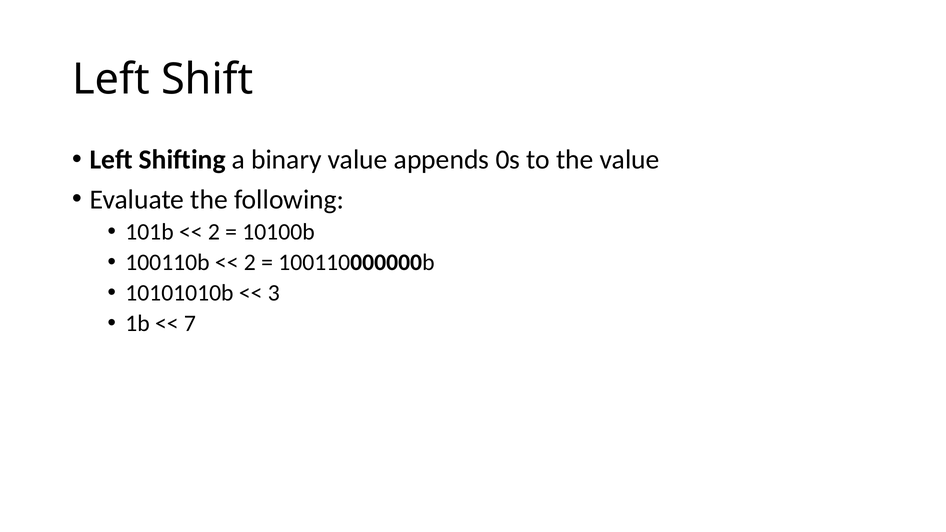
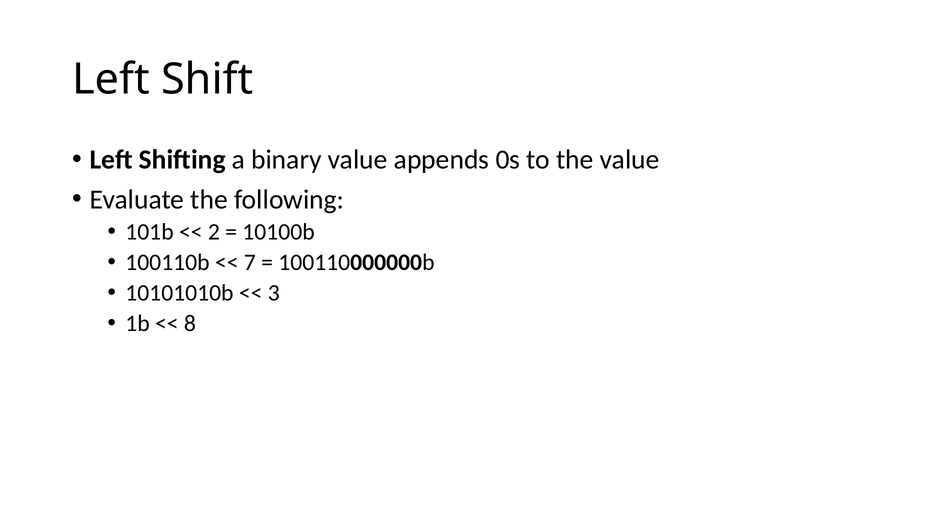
2: 2 -> 7 (250, 263)
7: 7 -> 8 (190, 323)
